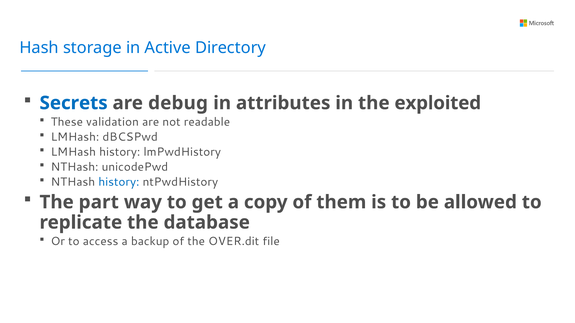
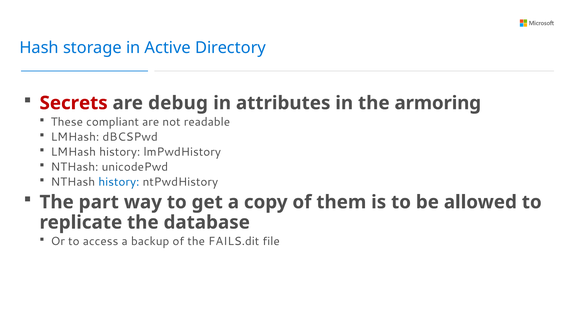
Secrets colour: blue -> red (74, 103)
exploited: exploited -> armoring (438, 103)
validation: validation -> compliant (113, 122)
OVER.dit: OVER.dit -> FAILS.dit (234, 242)
